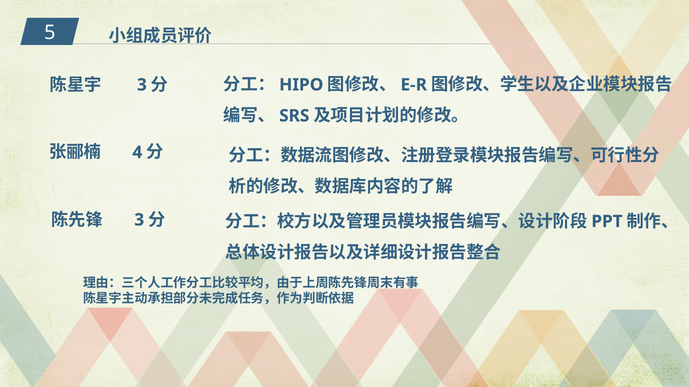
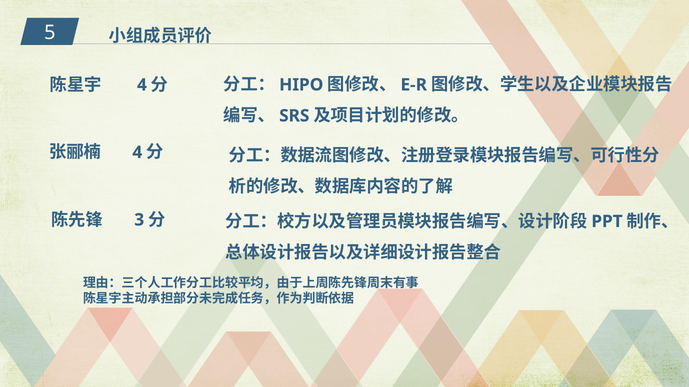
3: 3 -> 4 (142, 85)
